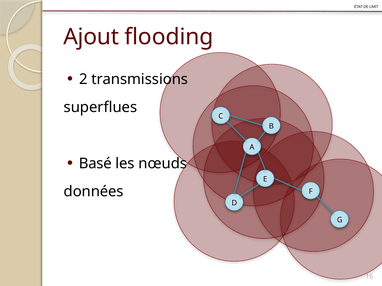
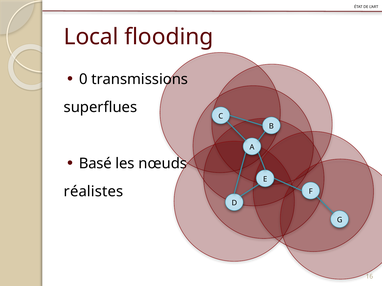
Ajout: Ajout -> Local (91, 37)
2: 2 -> 0 (83, 79)
données: données -> réalistes (94, 192)
